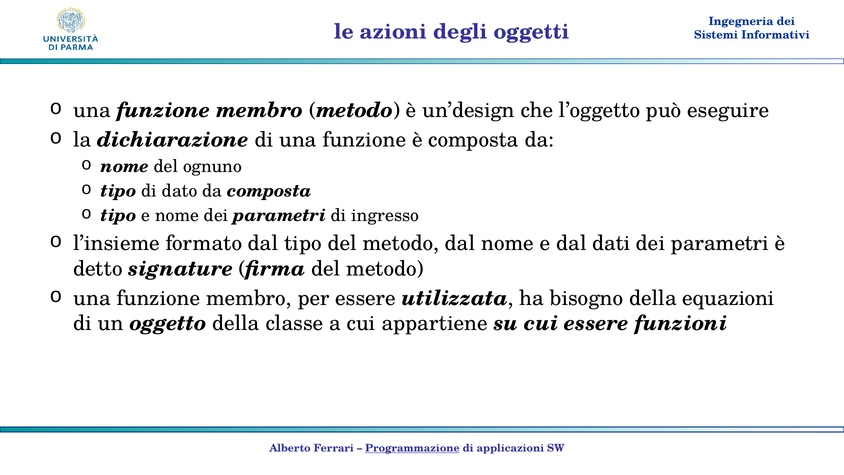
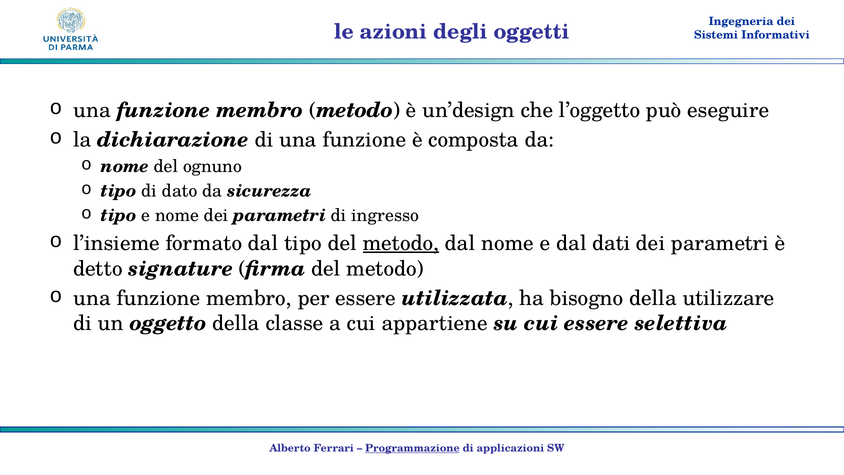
da composta: composta -> sicurezza (269, 191)
metodo underline: none -> present (401, 243)
equazioni: equazioni -> utilizzare (729, 298)
funzioni: funzioni -> selettiva (681, 323)
